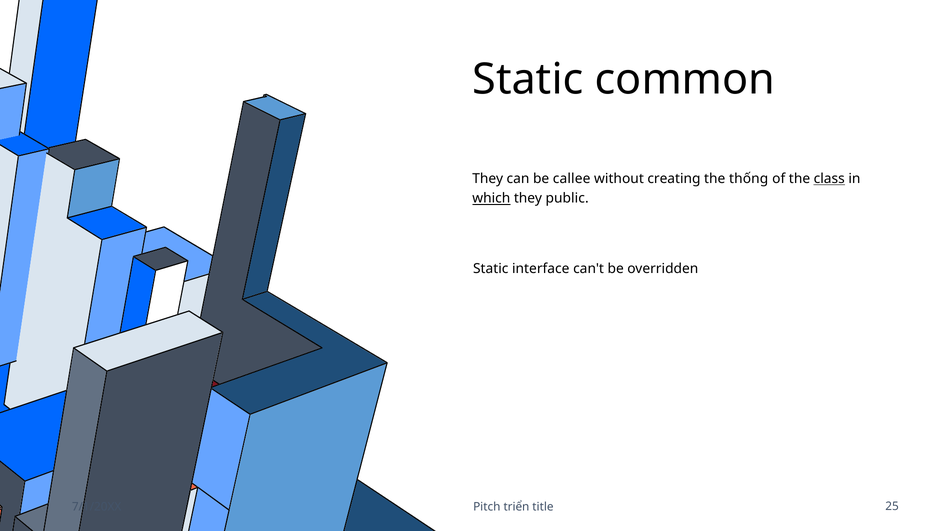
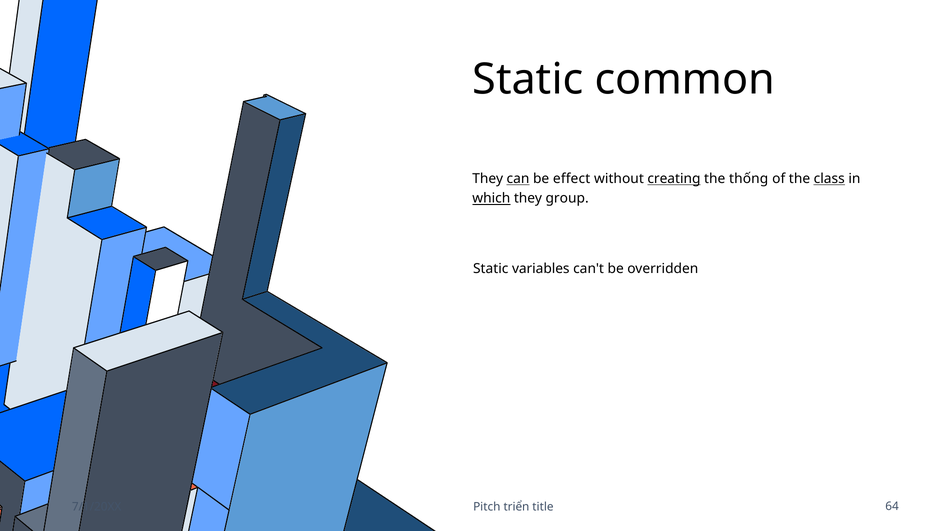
can underline: none -> present (518, 179)
callee: callee -> effect (572, 179)
creating underline: none -> present (674, 179)
public: public -> group (567, 198)
interface: interface -> variables (541, 268)
25: 25 -> 64 (892, 506)
